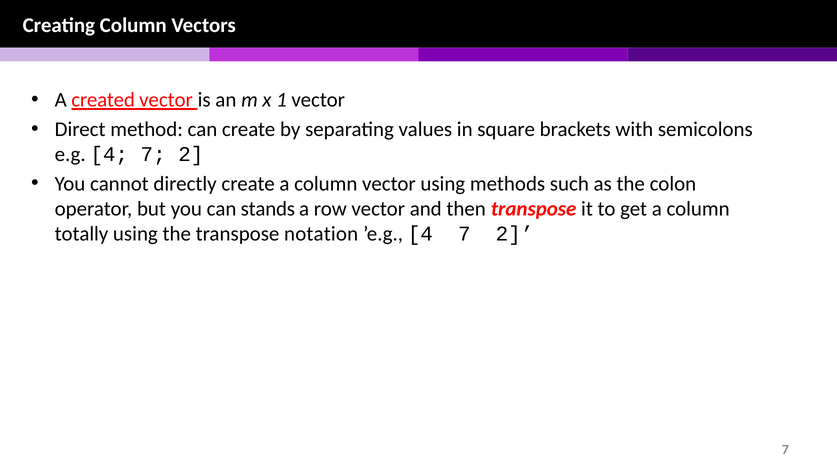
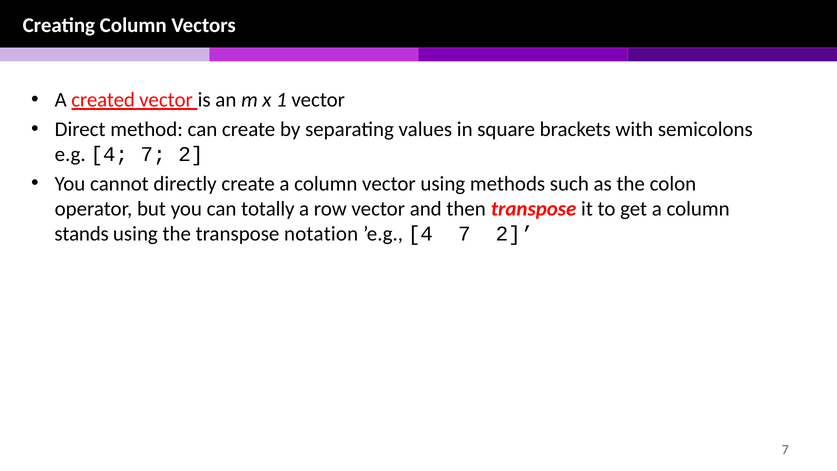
stands: stands -> totally (268, 209)
totally: totally -> stands (82, 234)
